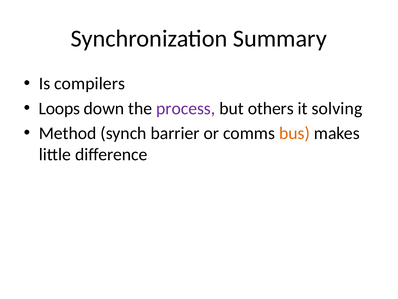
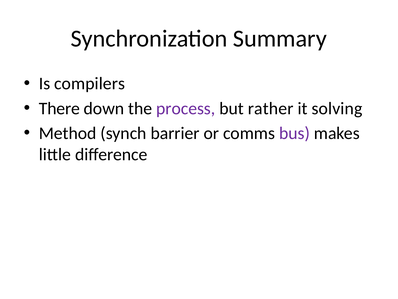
Loops: Loops -> There (59, 108)
others: others -> rather (271, 108)
bus colour: orange -> purple (294, 133)
